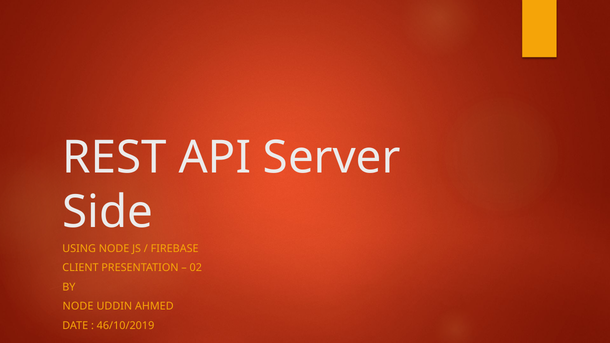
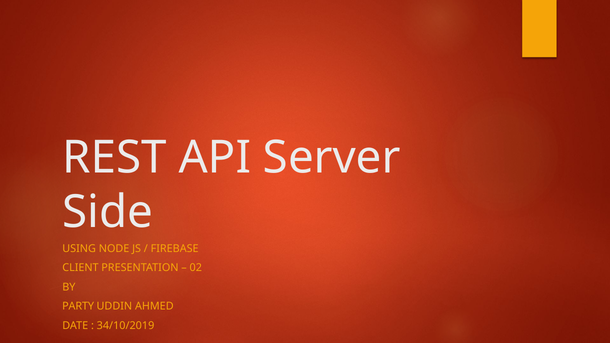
NODE: NODE -> PARTY (78, 307)
46/10/2019: 46/10/2019 -> 34/10/2019 (126, 326)
